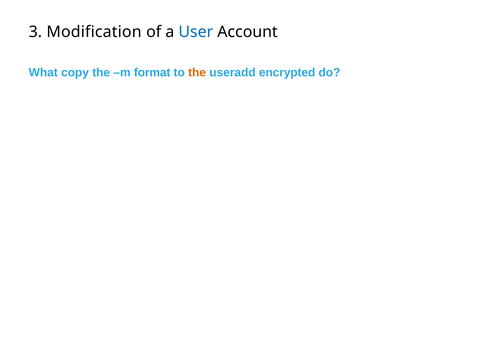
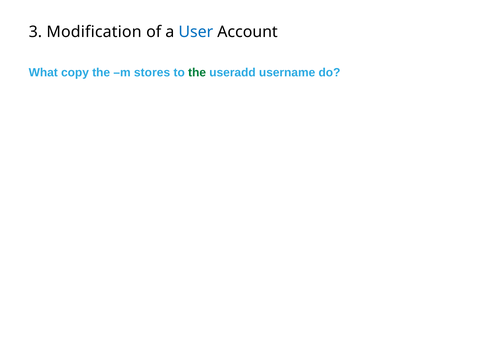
format: format -> stores (152, 72)
the colour: orange -> green (197, 72)
encrypted: encrypted -> username (287, 72)
